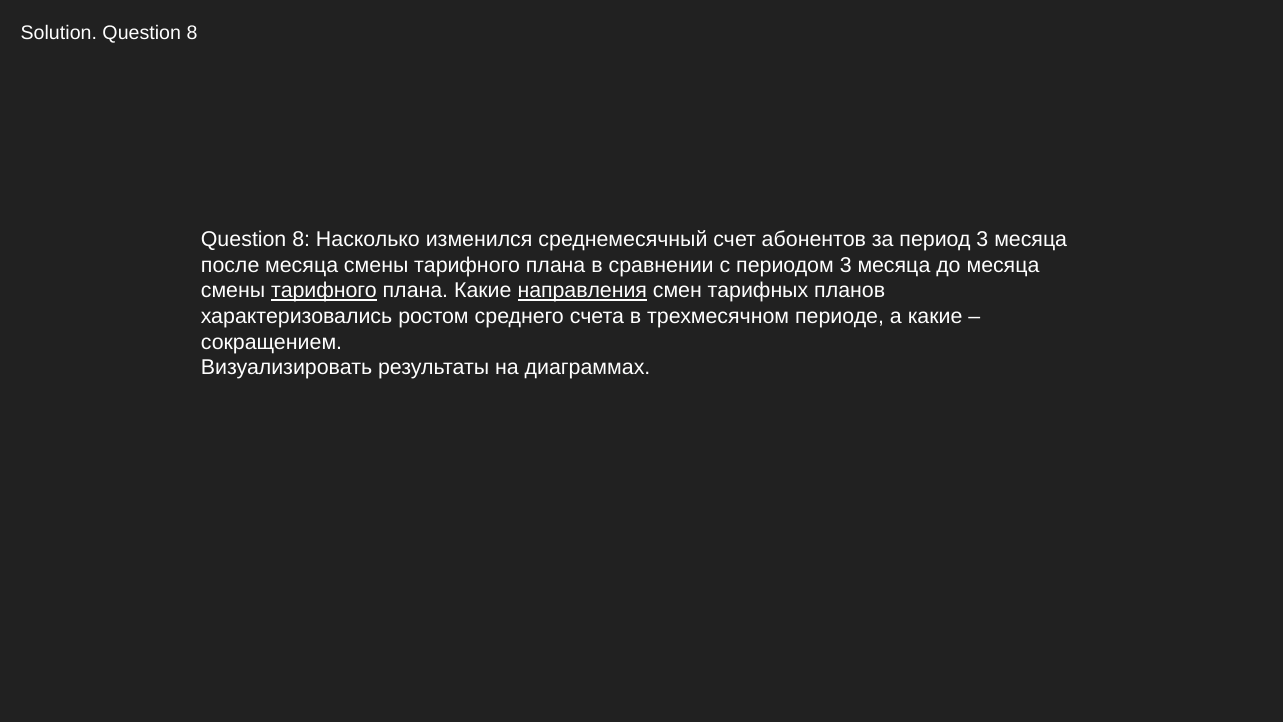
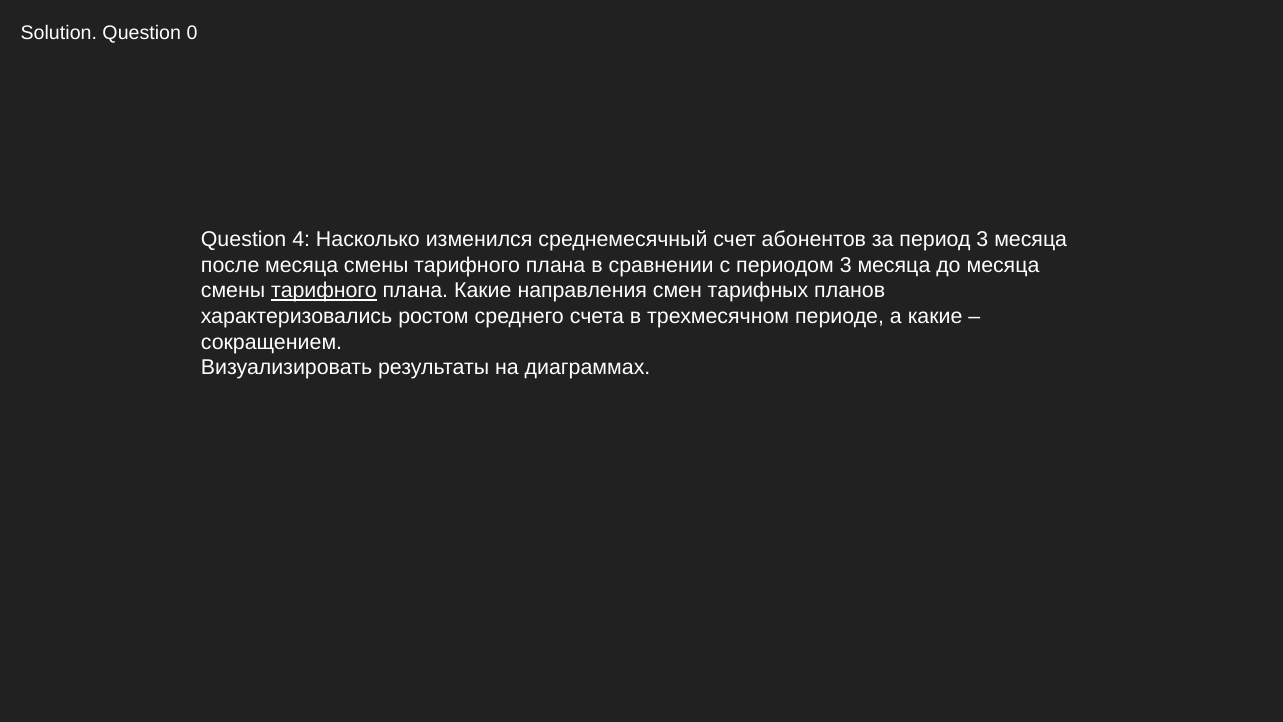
Solution Question 8: 8 -> 0 (192, 33)
8: 8 -> 4 (301, 239)
направления underline: present -> none (582, 291)
